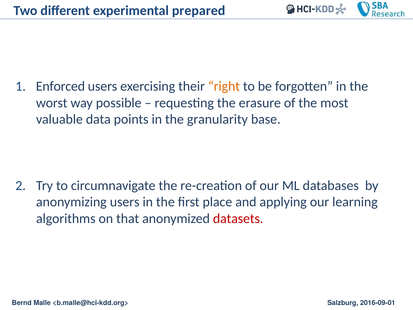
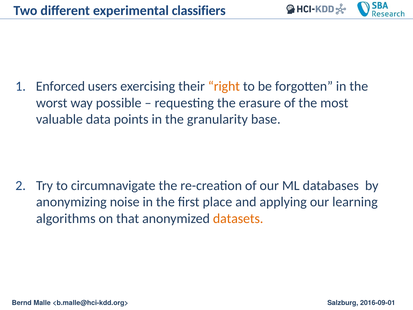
prepared: prepared -> classifiers (199, 11)
anonymizing users: users -> noise (125, 202)
datasets colour: red -> orange (238, 218)
